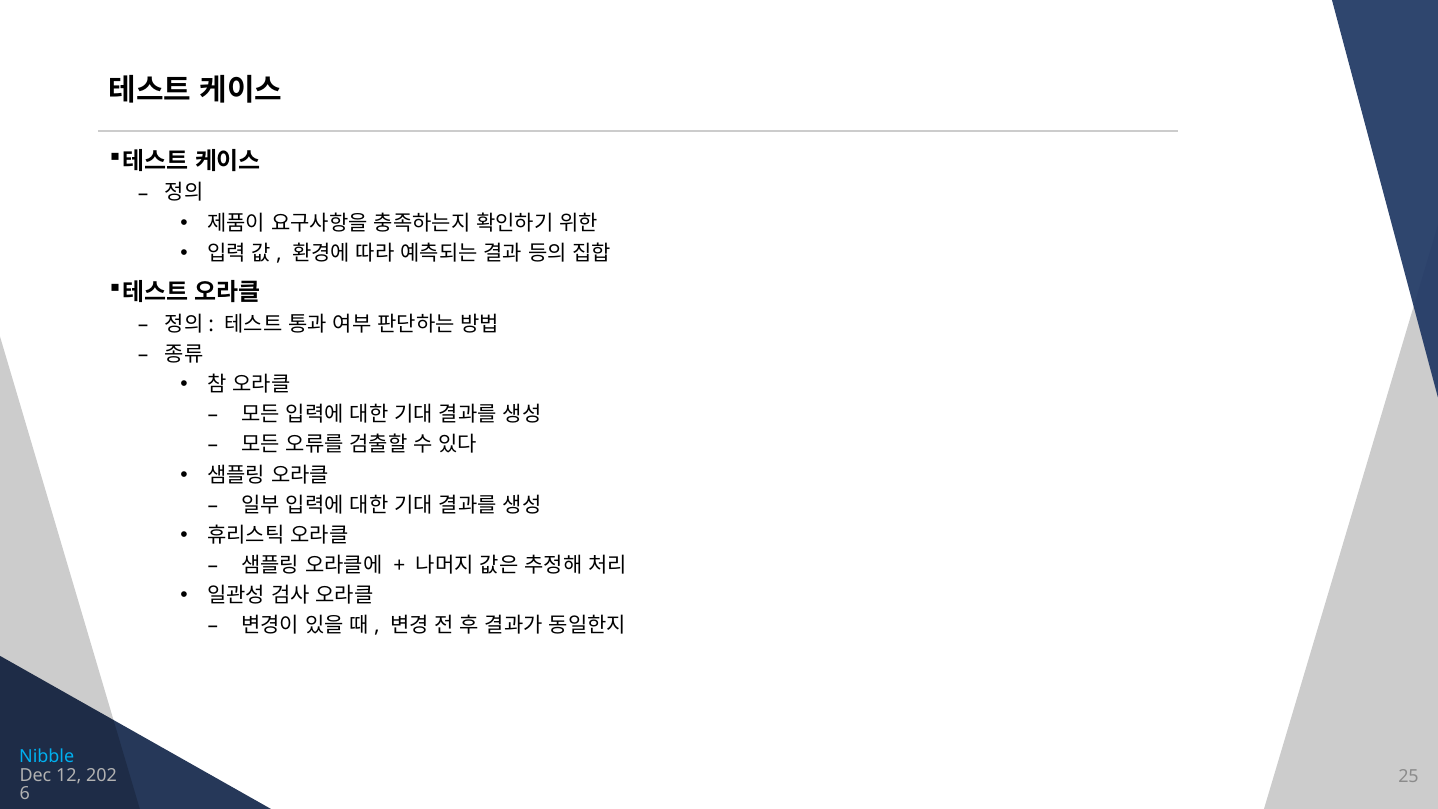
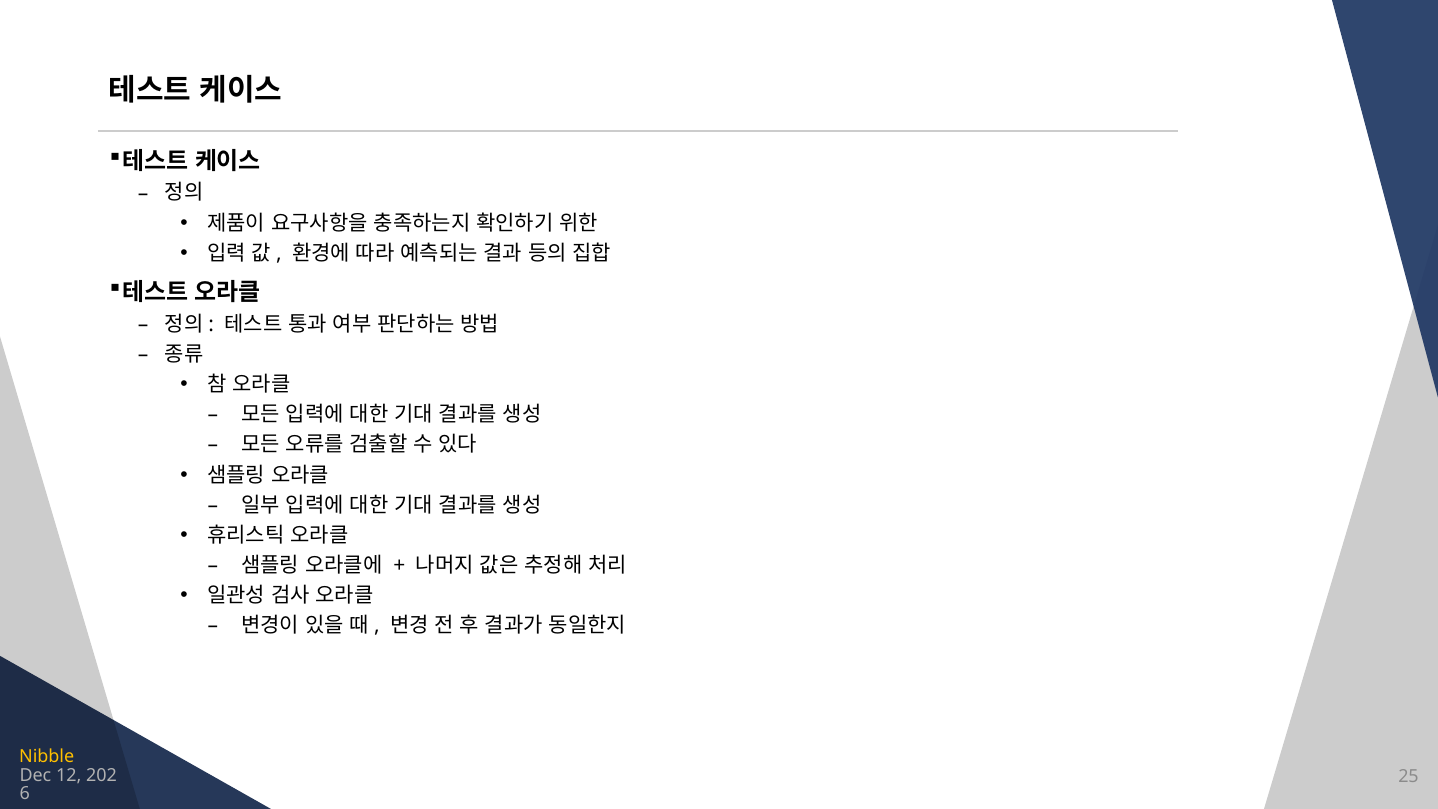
Nibble colour: light blue -> yellow (47, 756)
